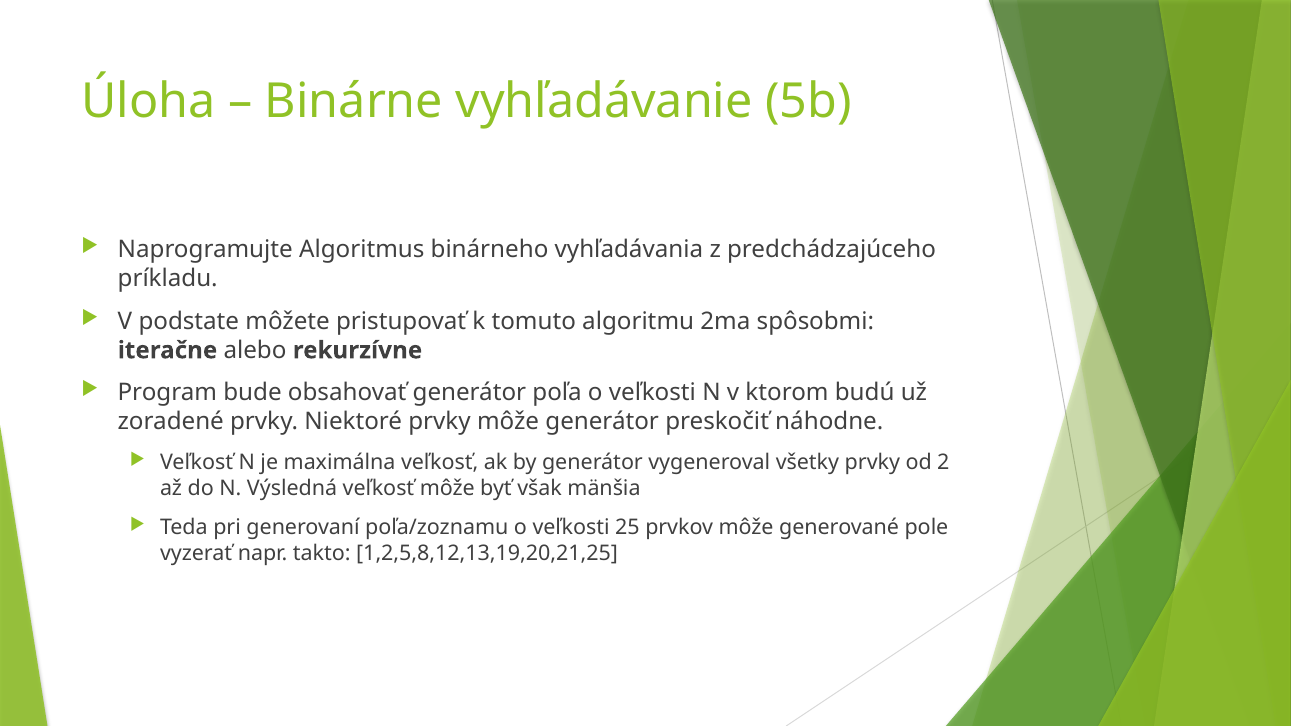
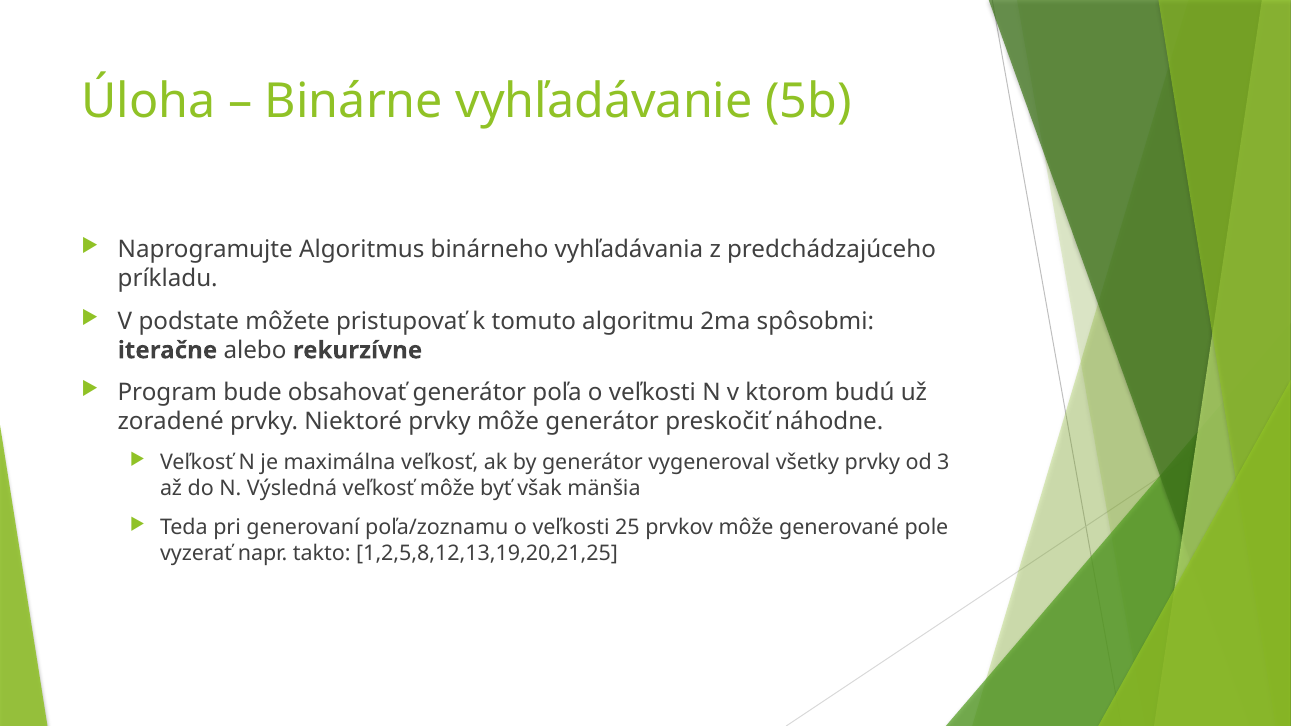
2: 2 -> 3 (943, 463)
